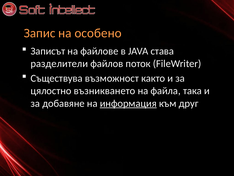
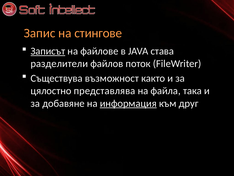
особено: особено -> стингове (98, 33)
Записът underline: none -> present (48, 51)
възникването: възникването -> представлява (105, 91)
